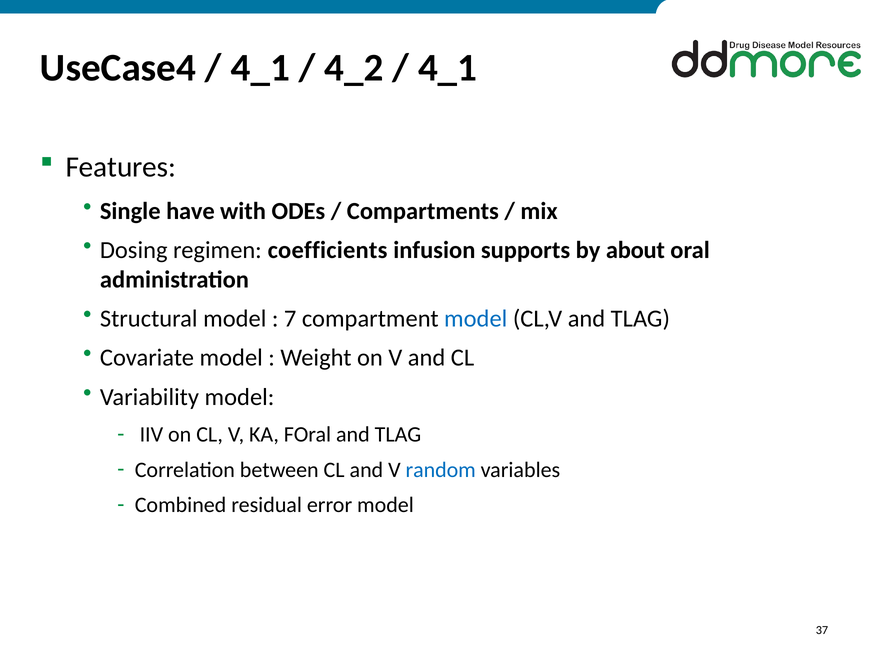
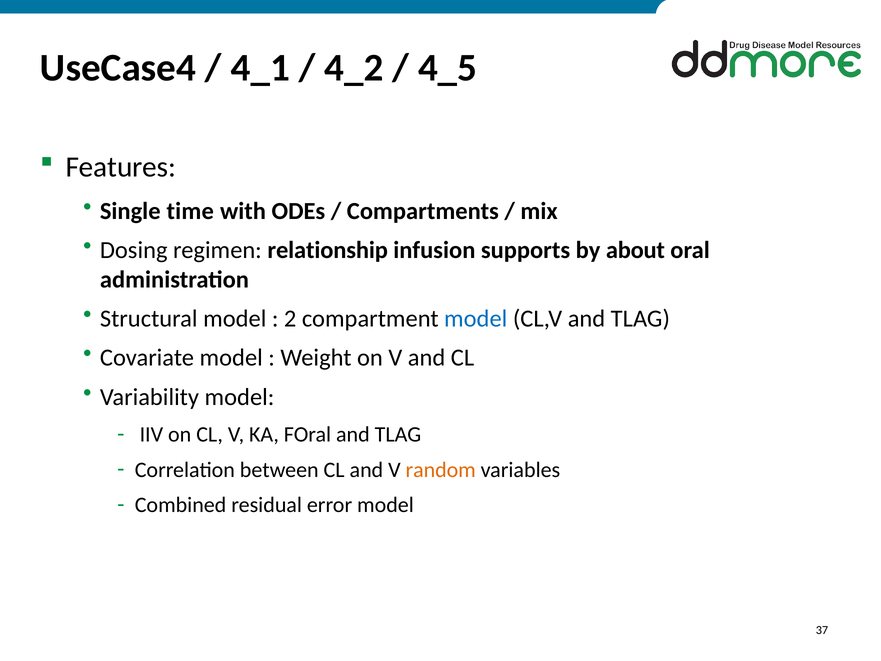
4_1: 4_1 -> 4_5 (448, 68)
have: have -> time (190, 211)
coefficients: coefficients -> relationship (328, 250)
7: 7 -> 2 (290, 319)
random colour: blue -> orange (441, 470)
